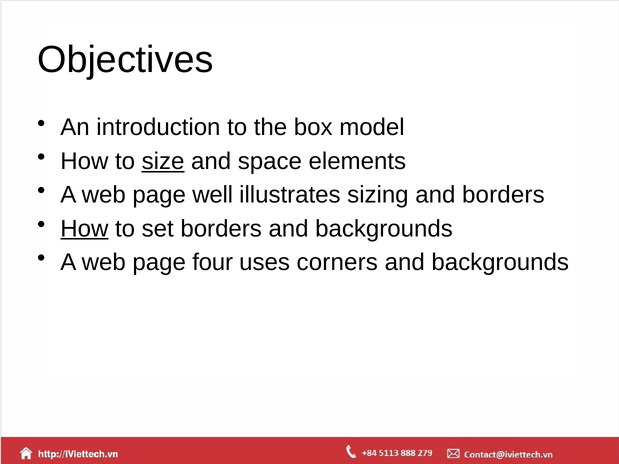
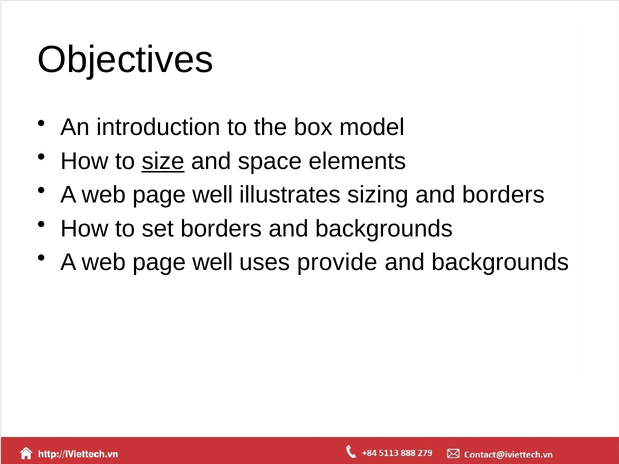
How underline: present -> none (84, 229)
four: four -> well (213, 262)
corners: corners -> provide (337, 262)
